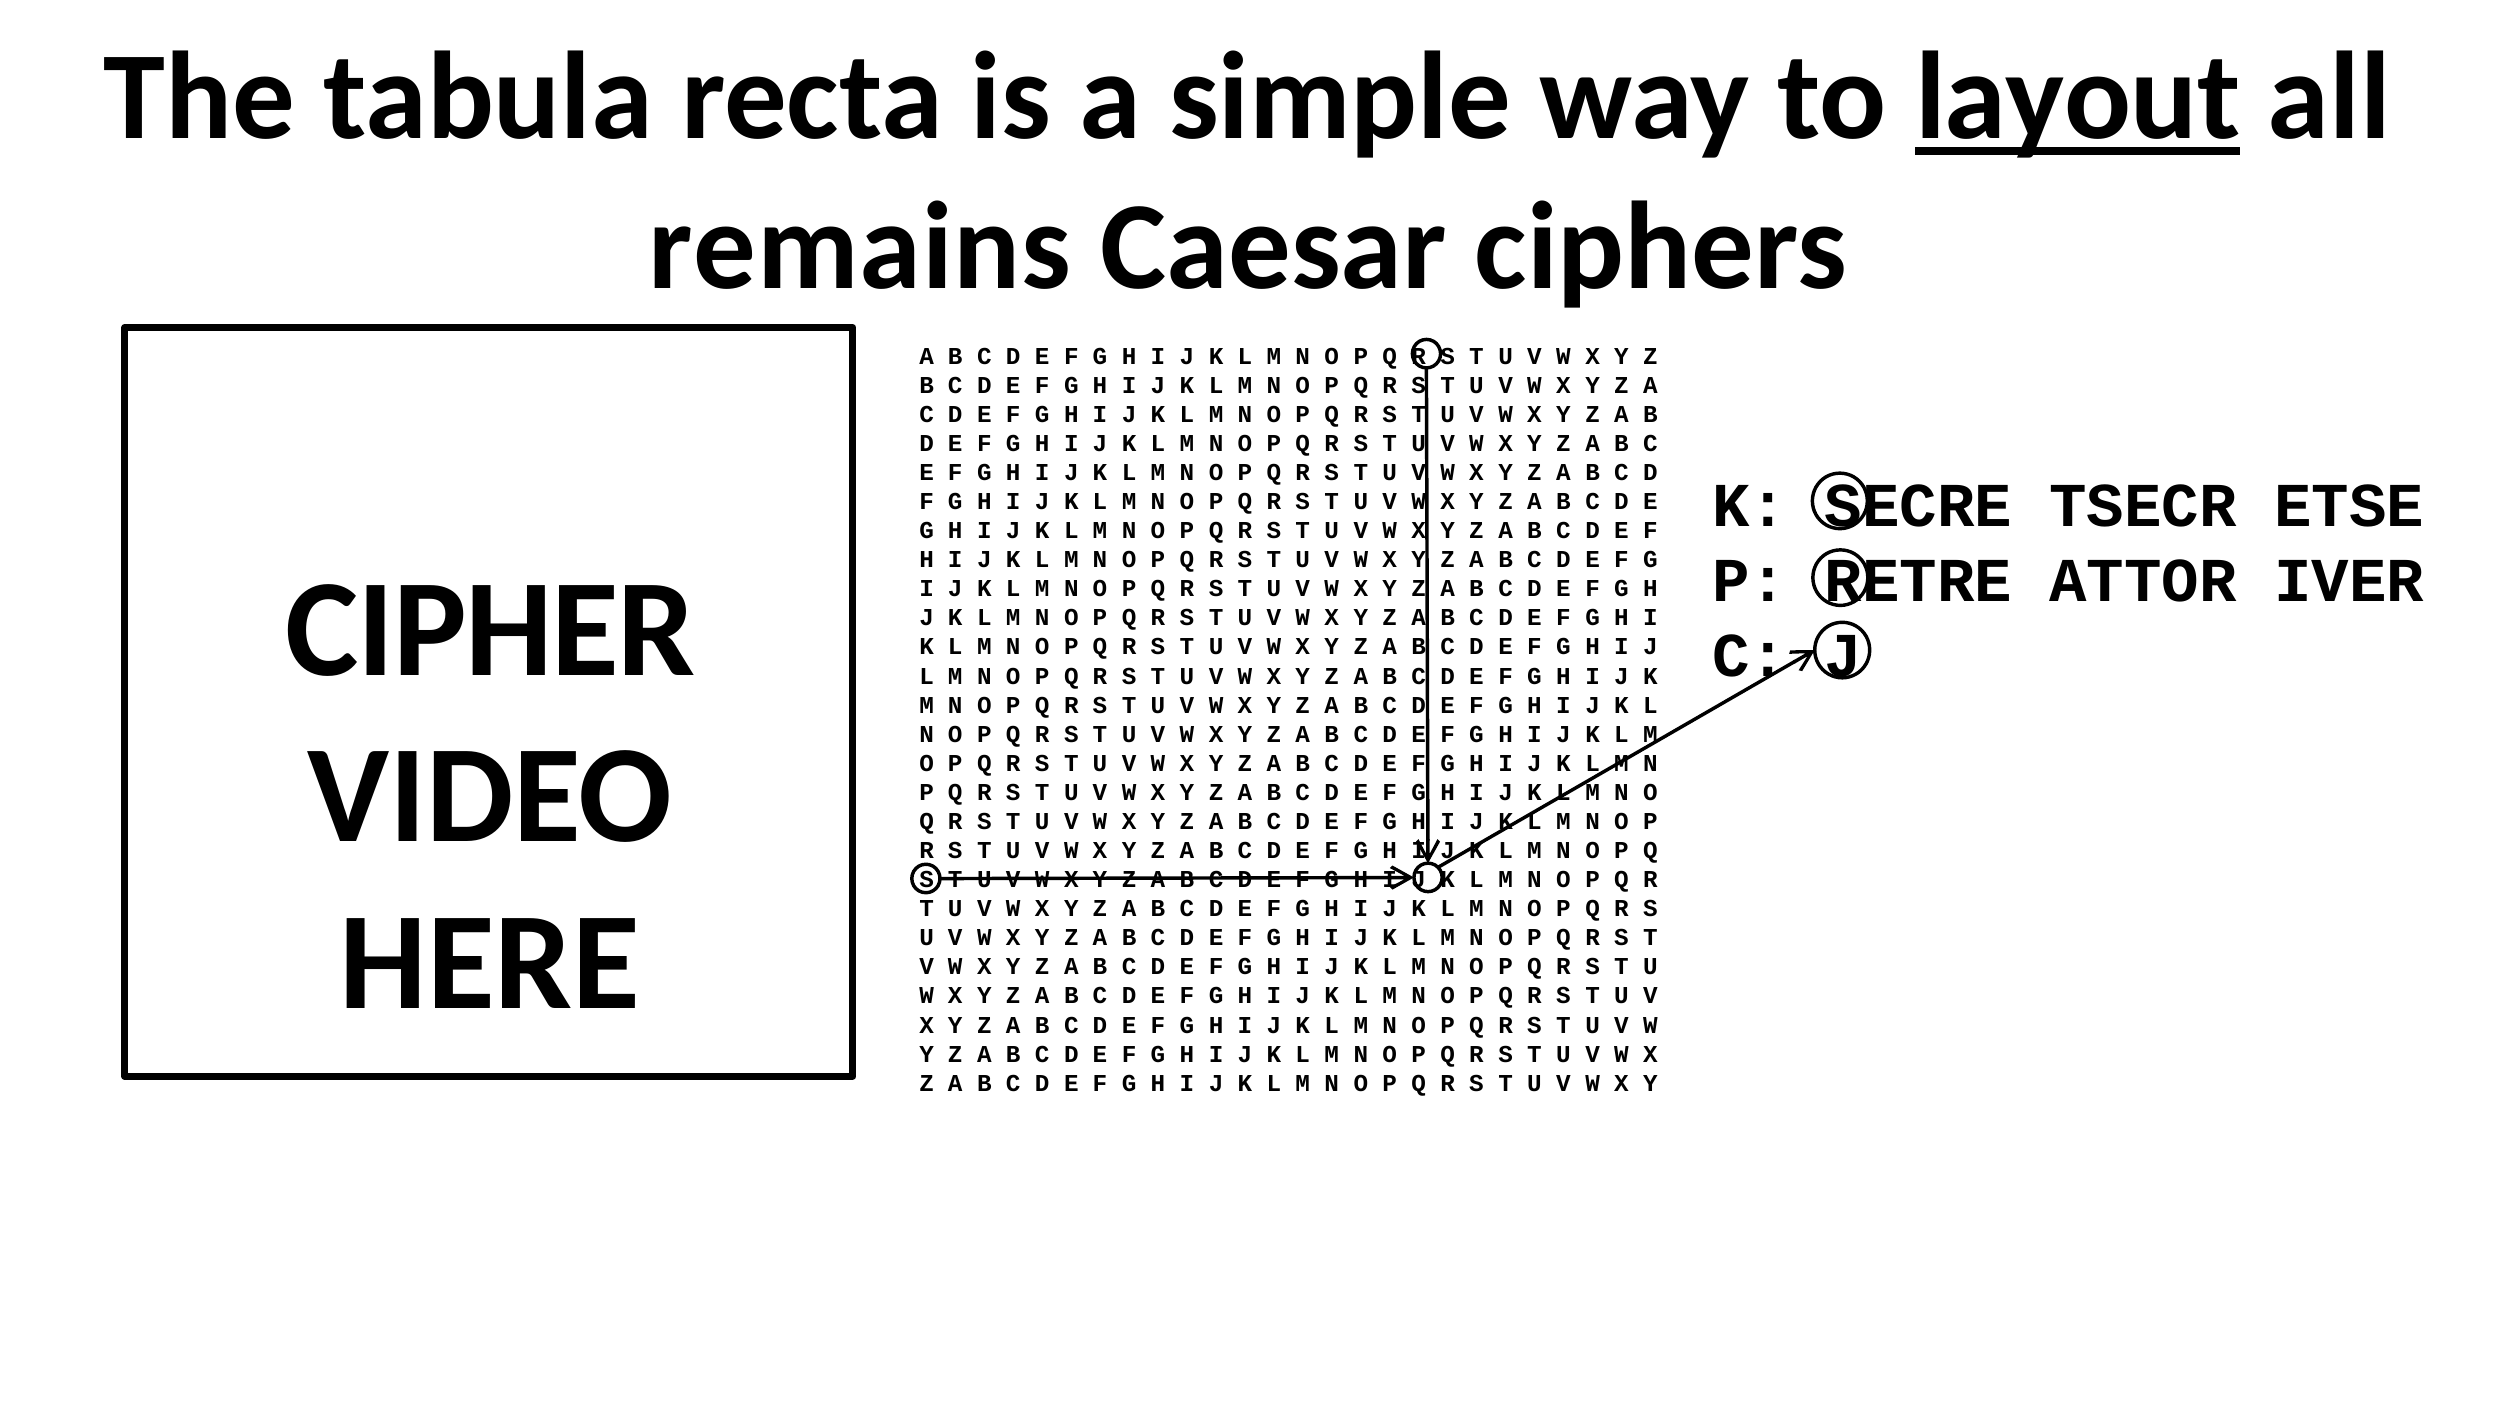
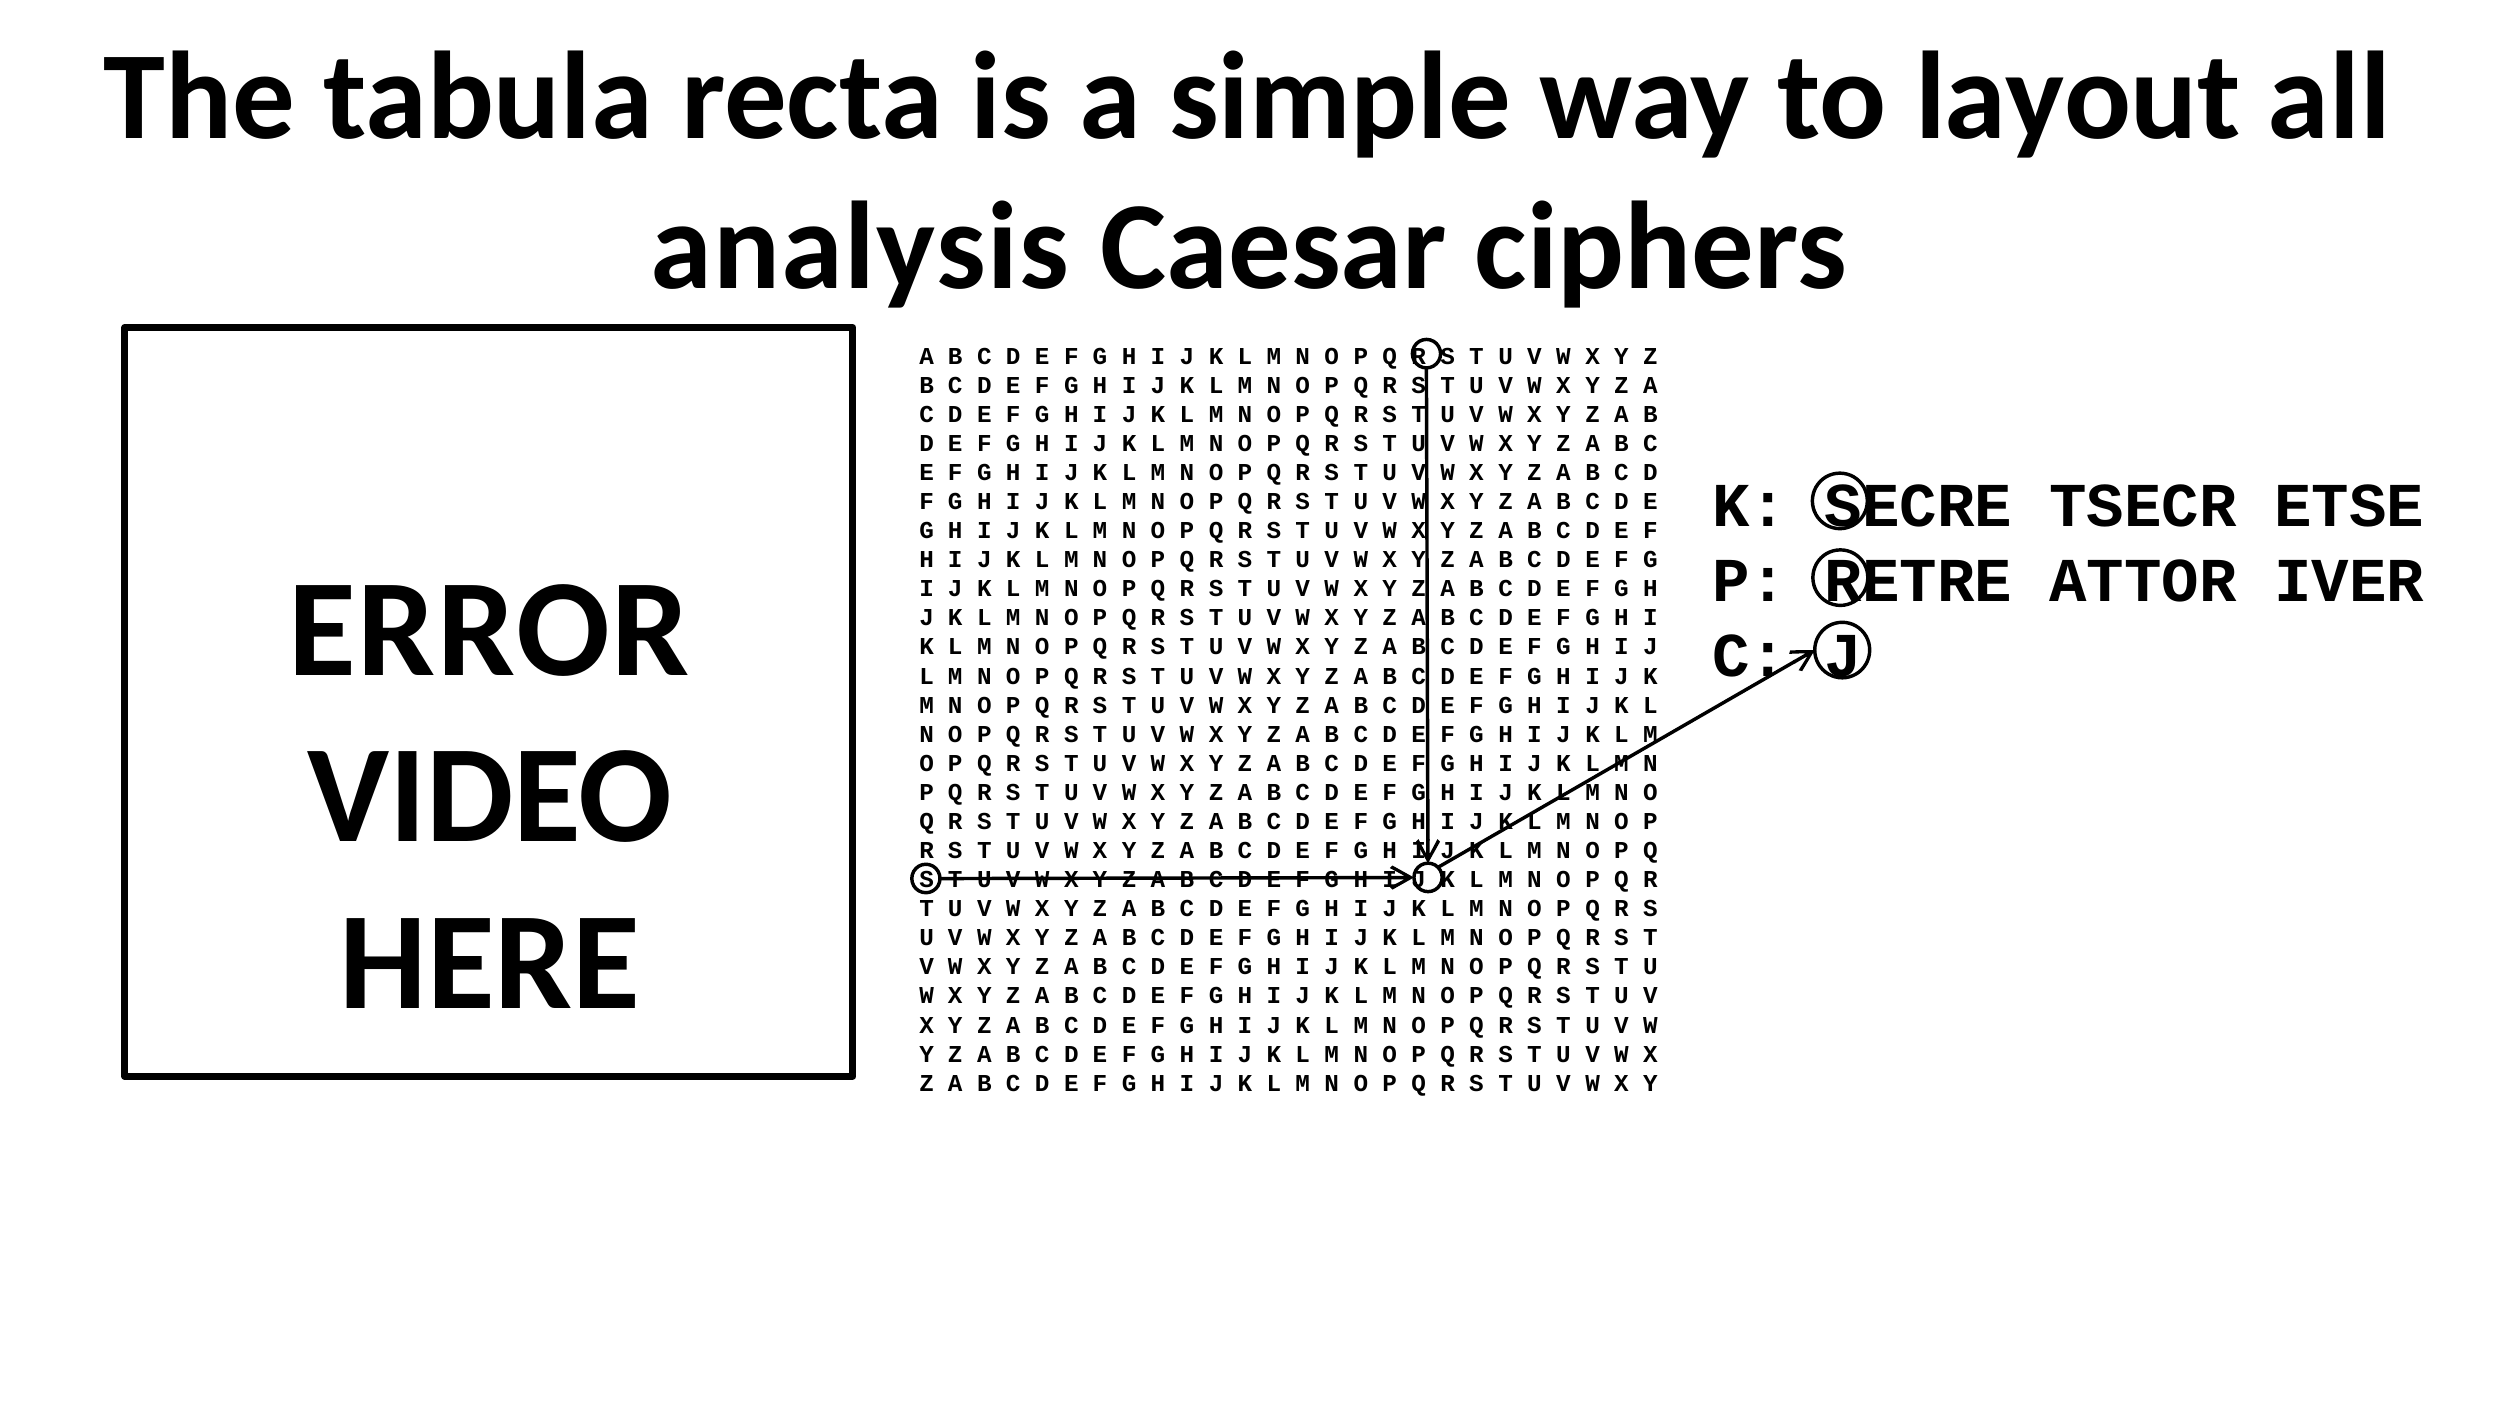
layout underline: present -> none (2078, 98)
remains: remains -> analysis (860, 247)
CIPHER: CIPHER -> ERROR (489, 630)
